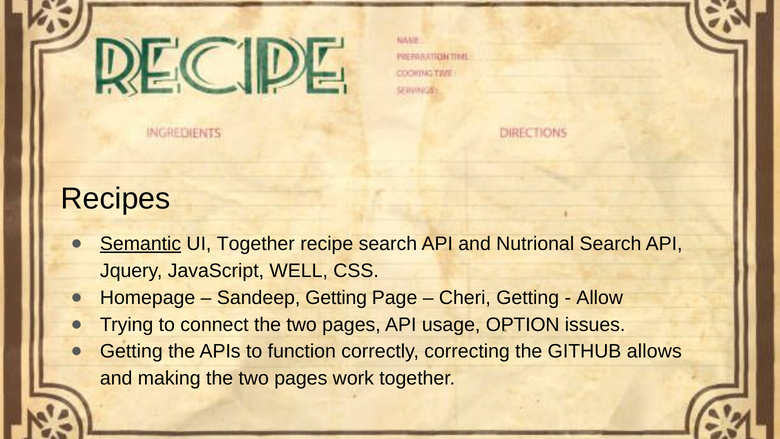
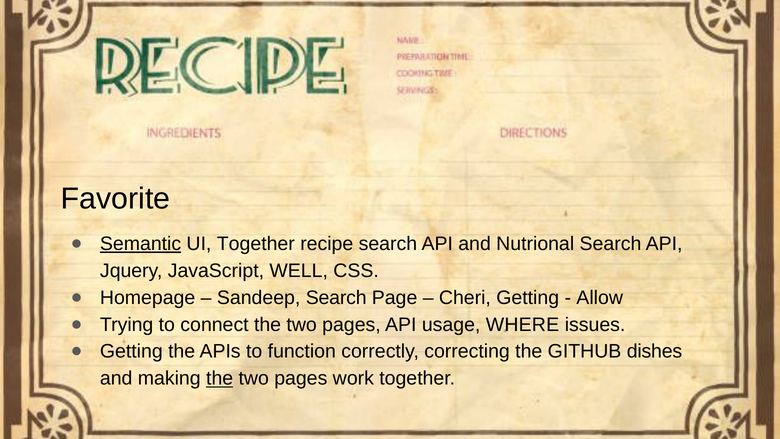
Recipes: Recipes -> Favorite (116, 199)
Sandeep Getting: Getting -> Search (336, 298)
OPTION: OPTION -> WHERE (522, 324)
allows: allows -> dishes (654, 351)
the underline: none -> present (220, 378)
